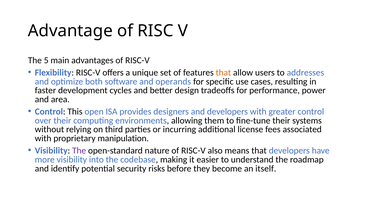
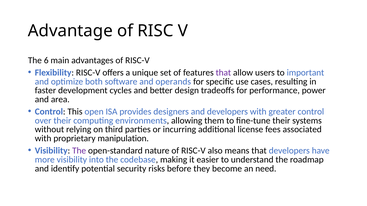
5: 5 -> 6 (46, 60)
that colour: orange -> purple (223, 73)
addresses: addresses -> important (305, 73)
itself: itself -> need (266, 169)
